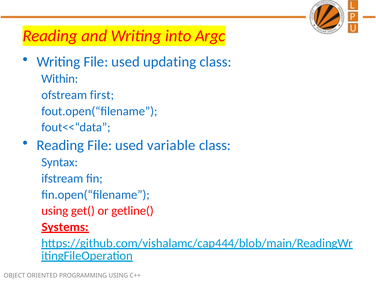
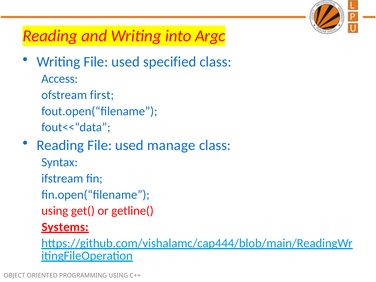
updating: updating -> specified (170, 62)
Within: Within -> Access (60, 79)
variable: variable -> manage (171, 145)
